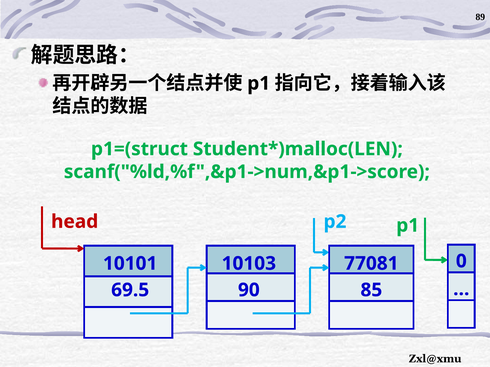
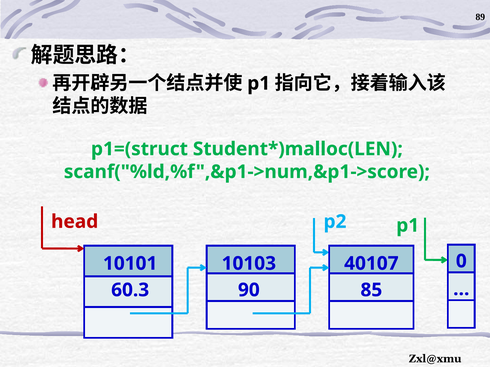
77081: 77081 -> 40107 (371, 264)
69.5: 69.5 -> 60.3 (130, 290)
